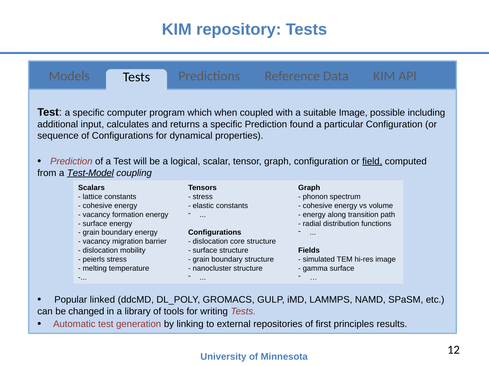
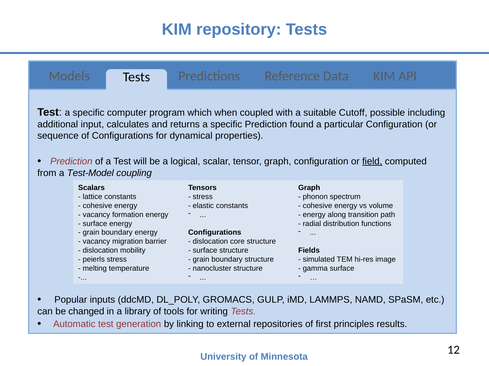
suitable Image: Image -> Cutoff (353, 113)
Test-Model underline: present -> none (90, 173)
linked: linked -> inputs (102, 300)
